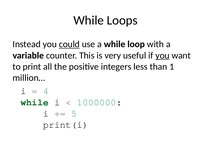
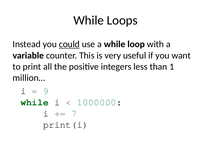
you underline: present -> none (162, 56)
4: 4 -> 9 (46, 91)
5: 5 -> 7 (74, 114)
